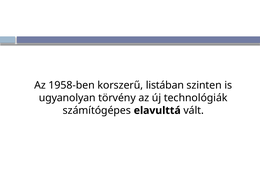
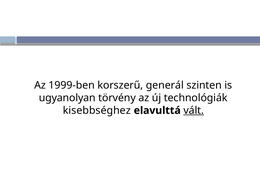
1958-ben: 1958-ben -> 1999-ben (72, 85)
listában: listában -> generál (165, 85)
számítógépes: számítógépes -> kisebbséghez (97, 110)
vált underline: none -> present (194, 110)
